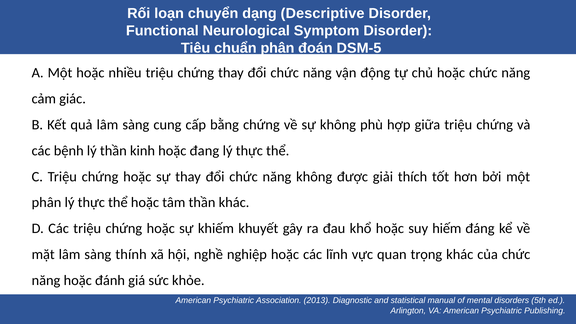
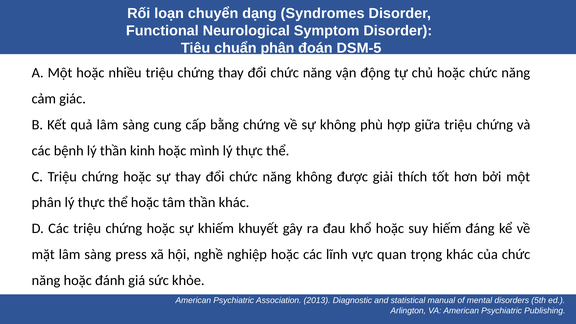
Descriptive: Descriptive -> Syndromes (323, 13)
đang: đang -> mình (205, 151)
thính: thính -> press (131, 254)
